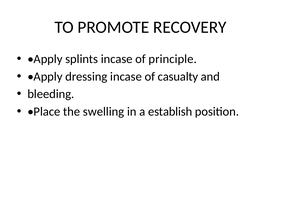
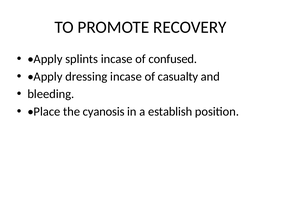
principle: principle -> confused (173, 59)
swelling: swelling -> cyanosis (104, 111)
